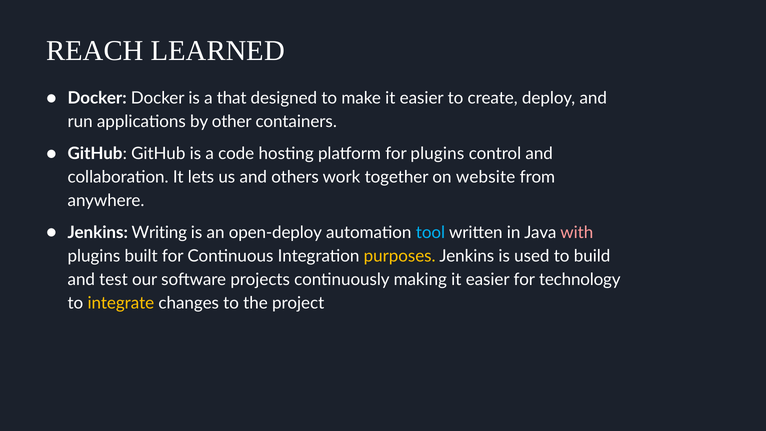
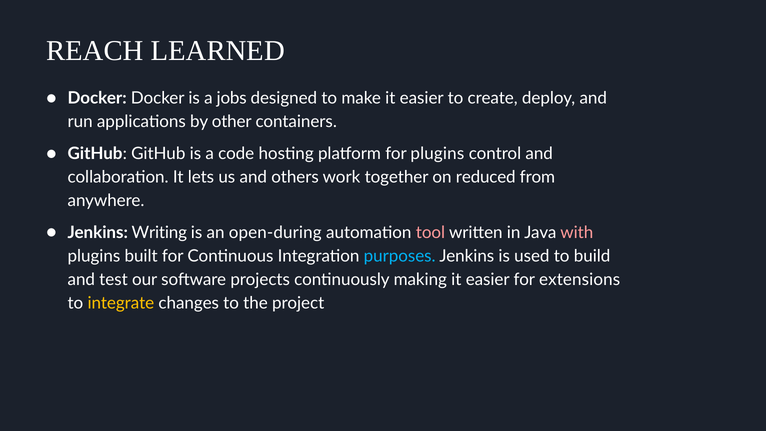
that: that -> jobs (232, 98)
website: website -> reduced (486, 177)
open-deploy: open-deploy -> open-during (275, 233)
tool colour: light blue -> pink (430, 233)
purposes colour: yellow -> light blue (400, 256)
technology: technology -> extensions (580, 279)
